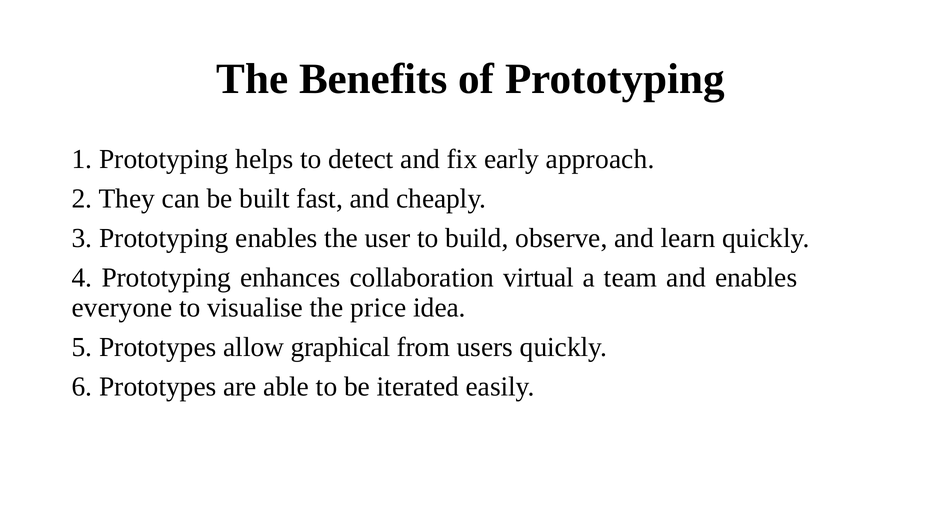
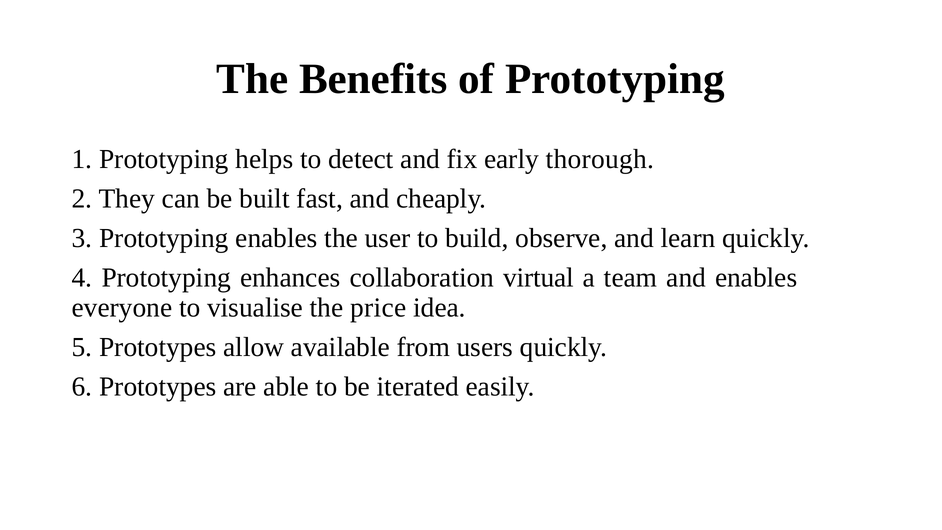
approach: approach -> thorough (600, 159)
graphical: graphical -> available (340, 347)
